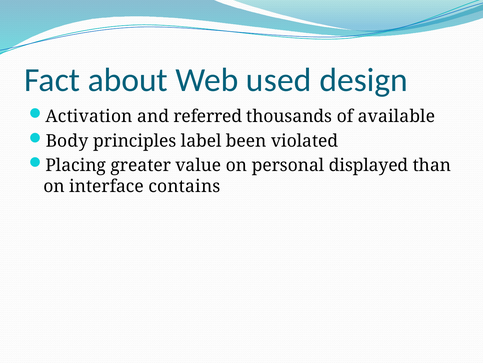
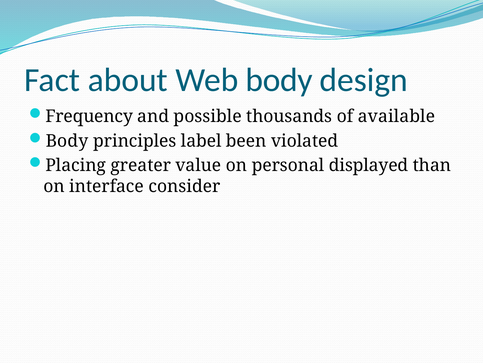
Web used: used -> body (279, 80)
Activation: Activation -> Frequency (89, 116)
referred: referred -> possible (208, 116)
contains: contains -> consider (184, 186)
